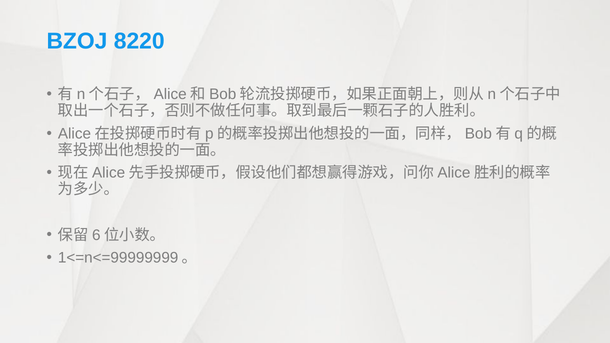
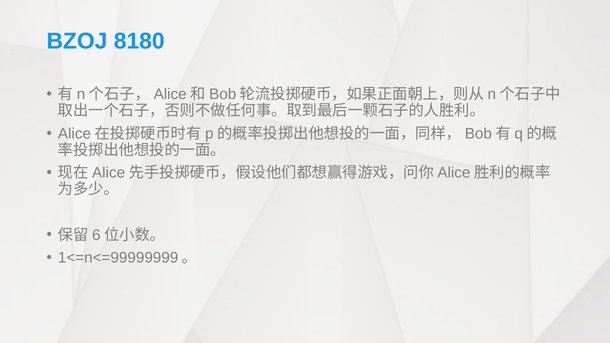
8220: 8220 -> 8180 (139, 41)
